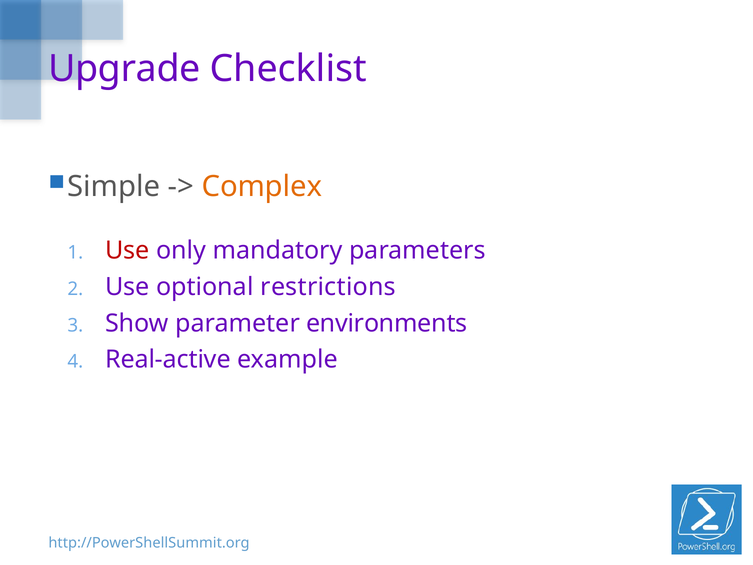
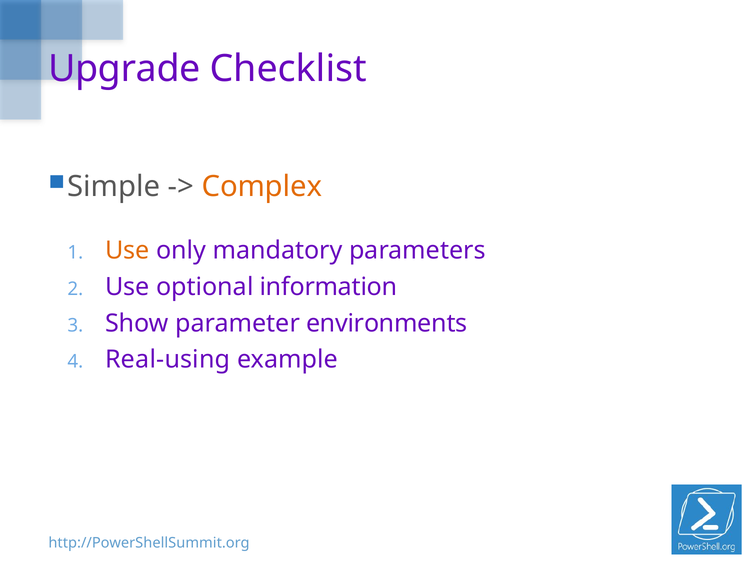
Use colour: red -> orange (127, 250)
restrictions: restrictions -> information (328, 287)
Real-active: Real-active -> Real-using (168, 359)
